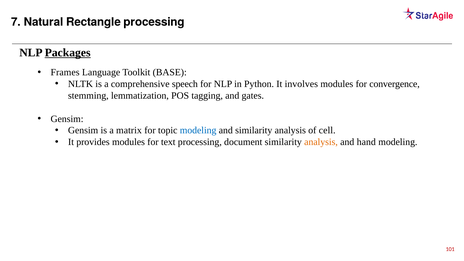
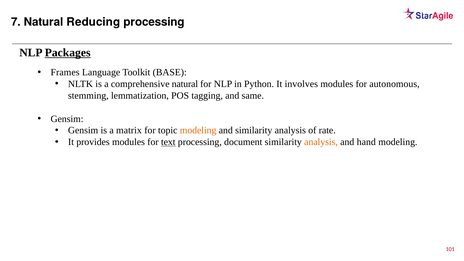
Rectangle: Rectangle -> Reducing (93, 22)
comprehensive speech: speech -> natural (185, 84)
convergence: convergence -> autonomous (394, 84)
gates: gates -> same (253, 96)
modeling colour: blue -> orange (198, 130)
cell: cell -> rate (327, 130)
text underline: none -> present (168, 142)
